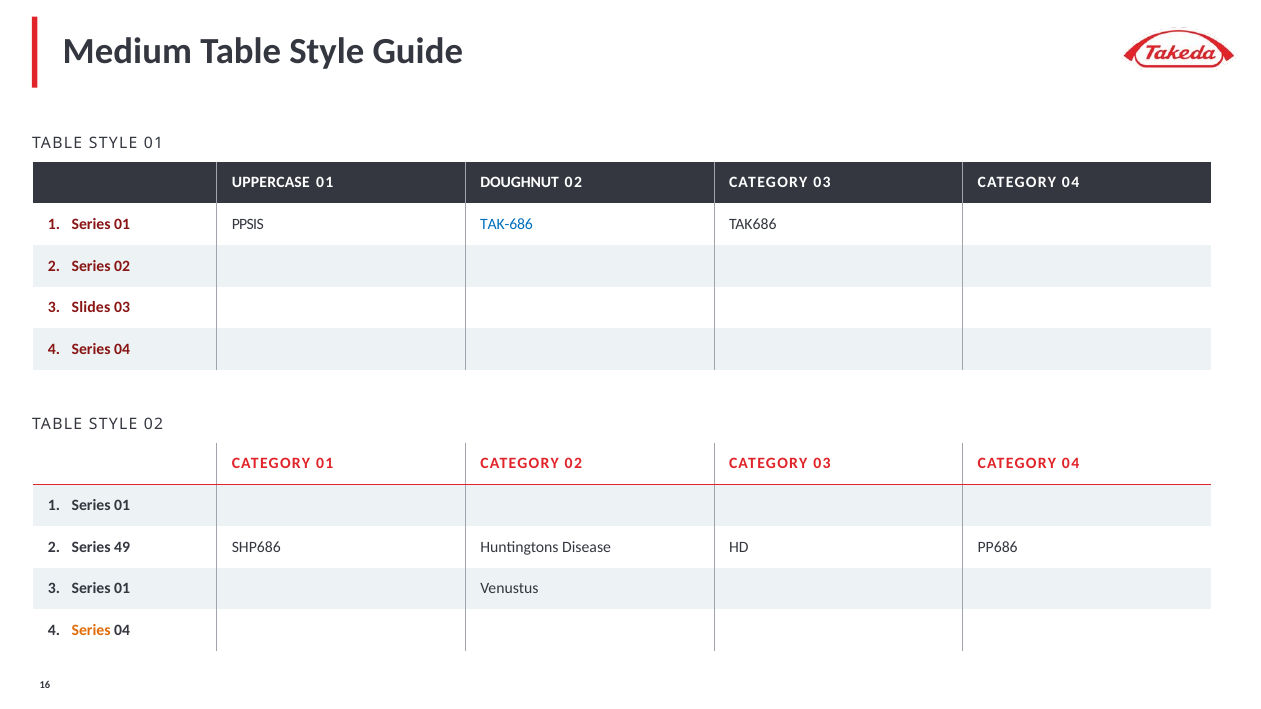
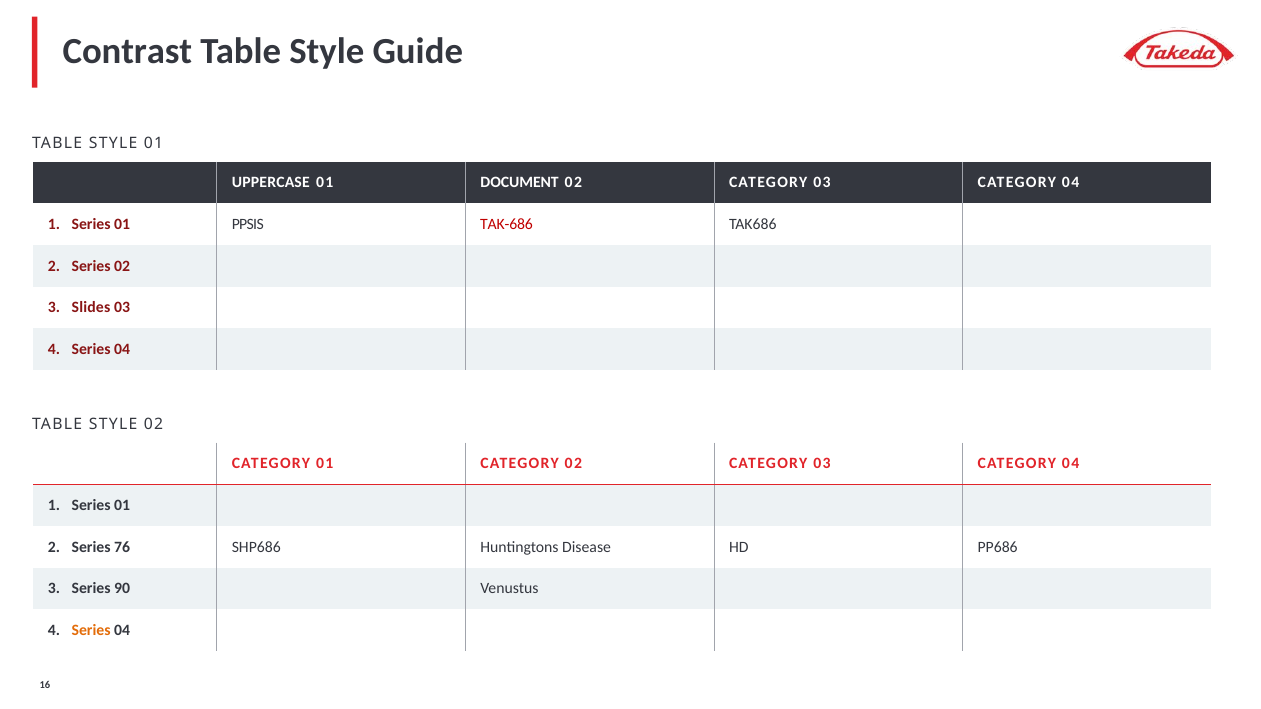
Medium: Medium -> Contrast (127, 51)
DOUGHNUT: DOUGHNUT -> DOCUMENT (520, 183)
TAK-686 colour: blue -> red (507, 224)
49: 49 -> 76 (122, 547)
01: 01 -> 90 (122, 589)
